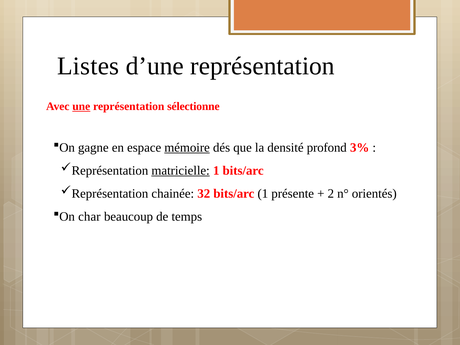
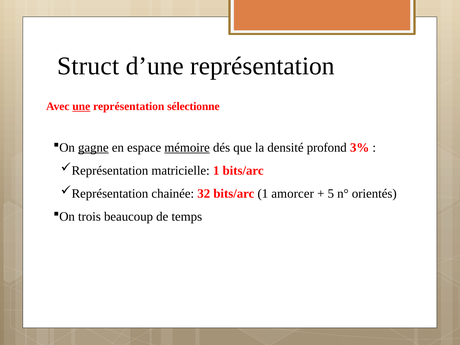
Listes: Listes -> Struct (88, 66)
gagne underline: none -> present (93, 148)
matricielle underline: present -> none (181, 171)
présente: présente -> amorcer (293, 194)
2: 2 -> 5 (331, 194)
char: char -> trois (89, 217)
